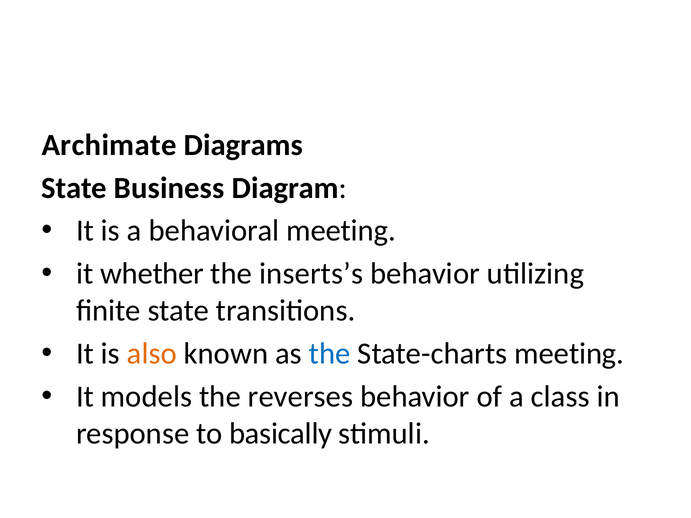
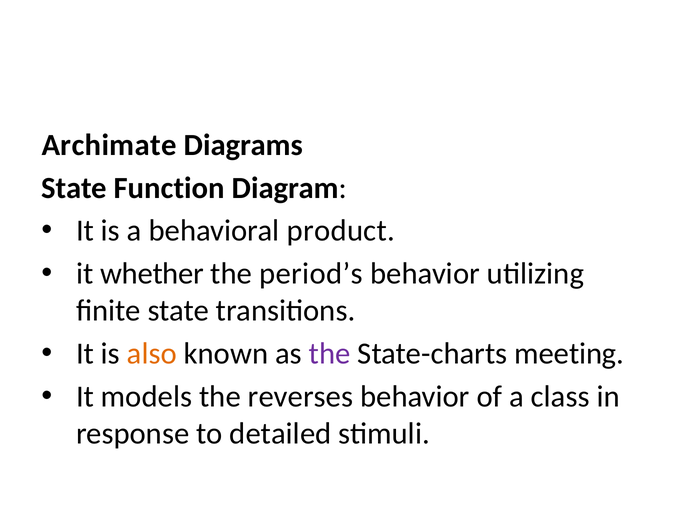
Business: Business -> Function (169, 188)
behavioral meeting: meeting -> product (341, 231)
inserts’s: inserts’s -> period’s (311, 274)
the colour: blue -> purple (330, 354)
basically: basically -> detailed (280, 434)
